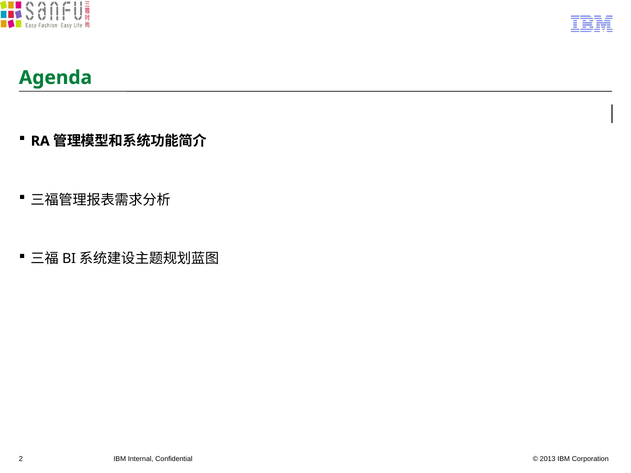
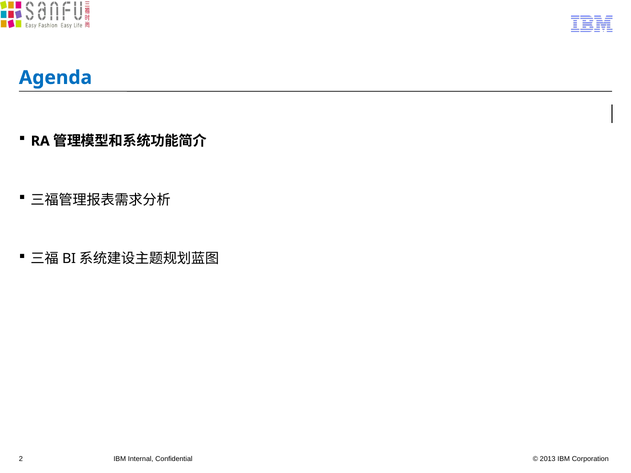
Agenda colour: green -> blue (55, 78)
